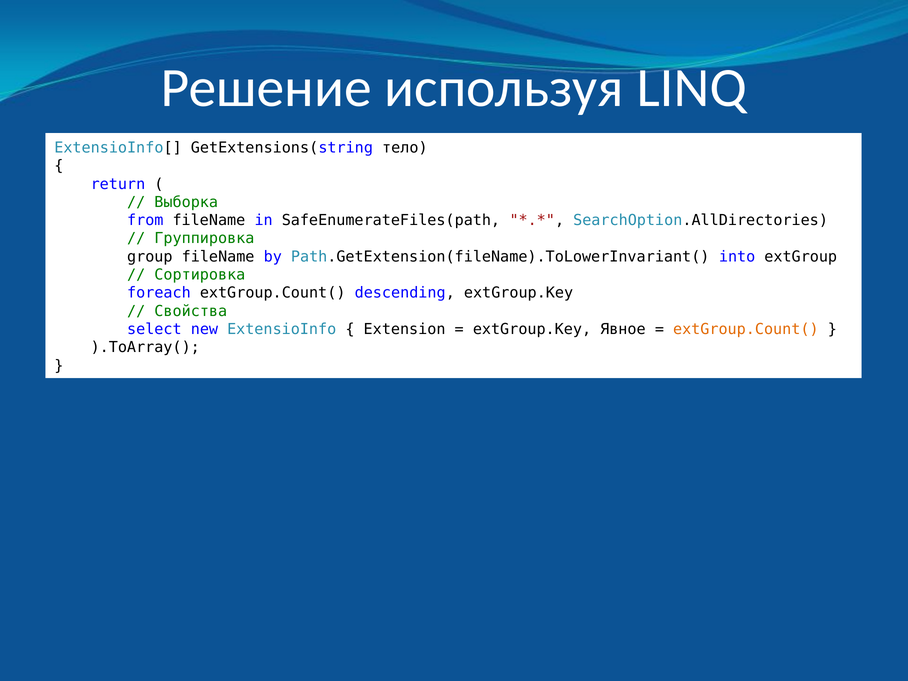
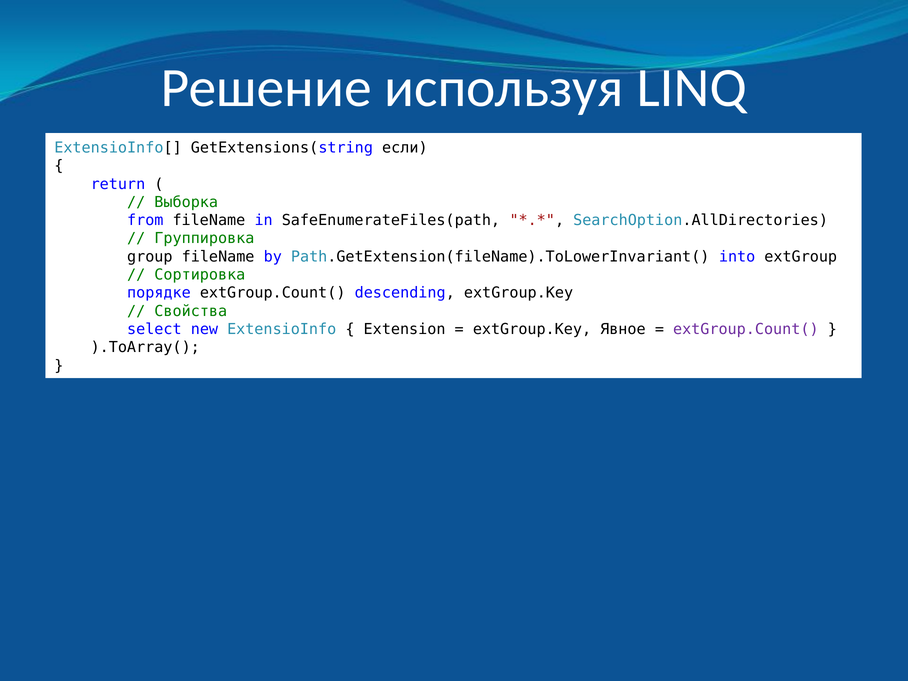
тело: тело -> если (405, 148)
foreach: foreach -> порядке (159, 293)
extGroup.Count( colour: orange -> purple (746, 329)
